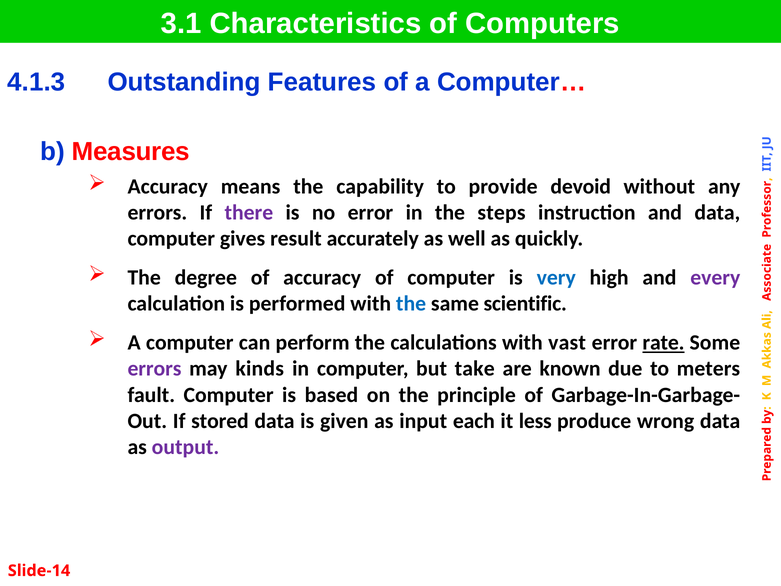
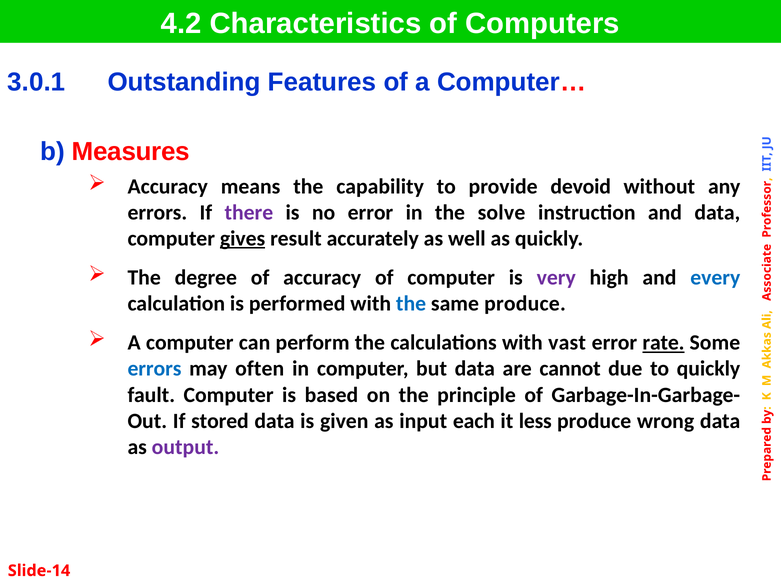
3.1: 3.1 -> 4.2 (181, 23)
4.1.3: 4.1.3 -> 3.0.1 (36, 82)
steps: steps -> solve (501, 212)
gives underline: none -> present (243, 238)
very colour: blue -> purple (556, 278)
every colour: purple -> blue (715, 278)
same scientific: scientific -> produce (525, 304)
errors colour: purple -> blue (154, 369)
kinds: kinds -> often (260, 369)
but take: take -> data (475, 369)
known: known -> cannot (570, 369)
to meters: meters -> quickly (708, 369)
